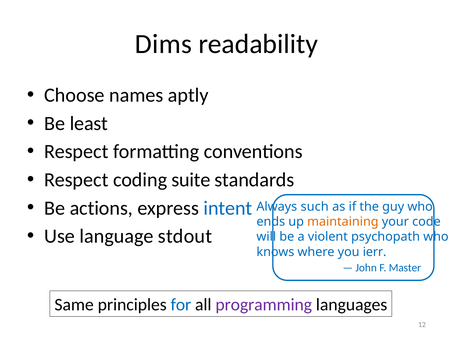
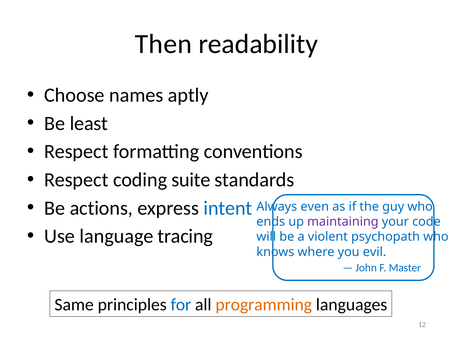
Dims: Dims -> Then (163, 44)
such: such -> even (315, 206)
maintaining colour: orange -> purple (343, 222)
stdout: stdout -> tracing (185, 236)
ierr: ierr -> evil (375, 252)
programming colour: purple -> orange (264, 305)
